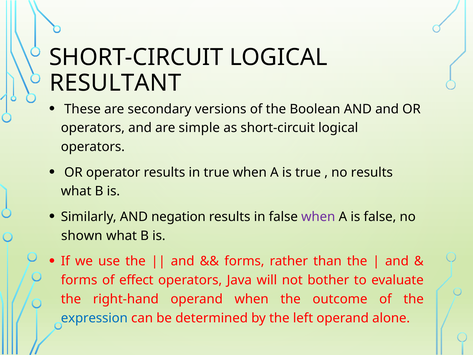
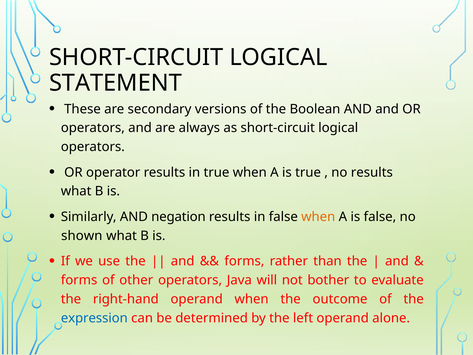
RESULTANT: RESULTANT -> STATEMENT (115, 83)
simple: simple -> always (199, 128)
when colour: purple -> orange (318, 217)
effect: effect -> other (136, 280)
